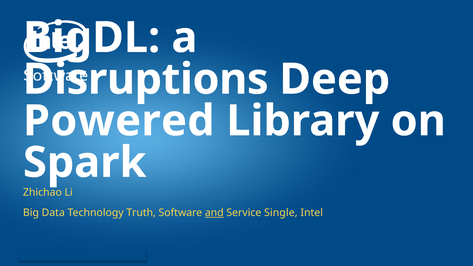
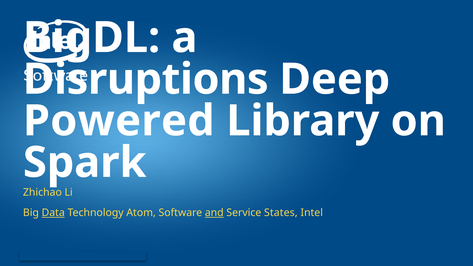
Data underline: none -> present (53, 213)
Truth: Truth -> Atom (141, 213)
Single: Single -> States (281, 213)
